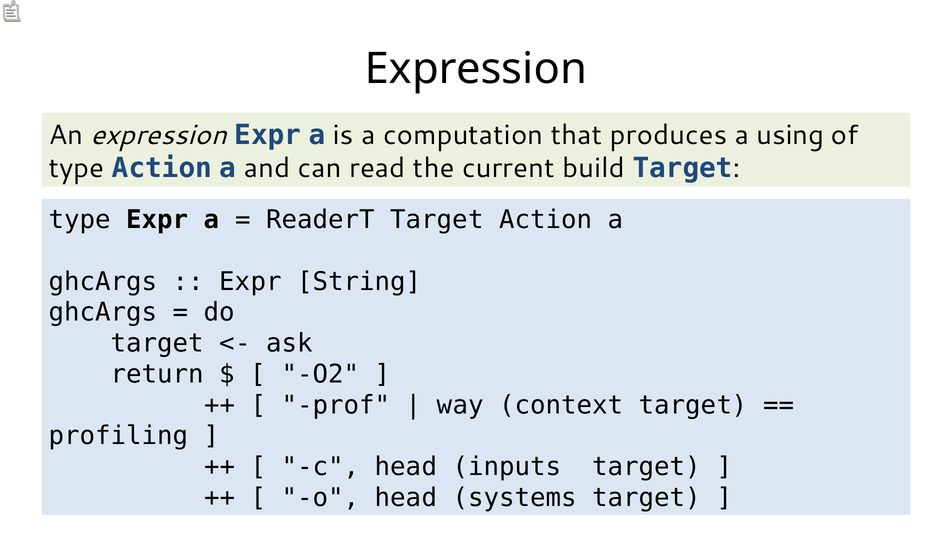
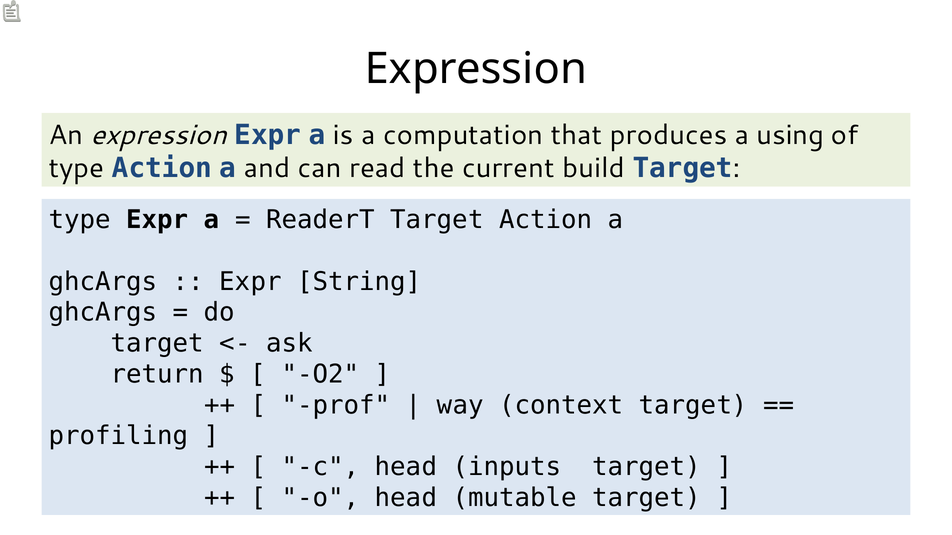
systems: systems -> mutable (515, 498)
